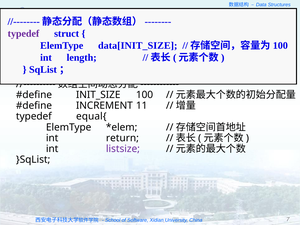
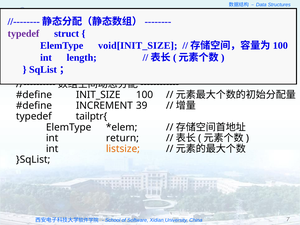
data[INIT_SIZE: data[INIT_SIZE -> void[INIT_SIZE (138, 46)
11: 11 -> 39 (142, 106)
equal{: equal{ -> tailptr{ (91, 116)
listsize colour: purple -> orange (123, 149)
